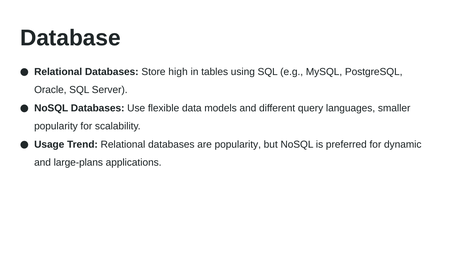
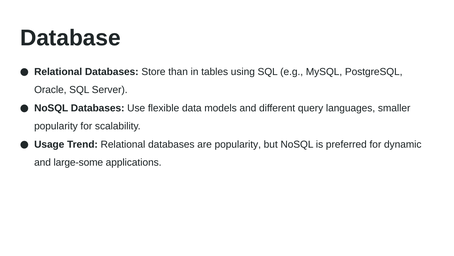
high: high -> than (178, 72)
large-plans: large-plans -> large-some (78, 162)
